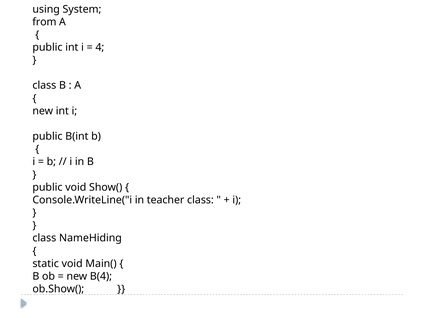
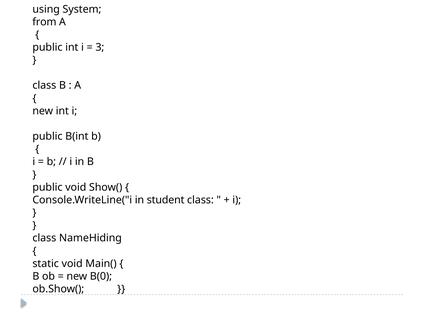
4: 4 -> 3 (100, 47)
teacher: teacher -> student (166, 200)
B(4: B(4 -> B(0 (101, 276)
